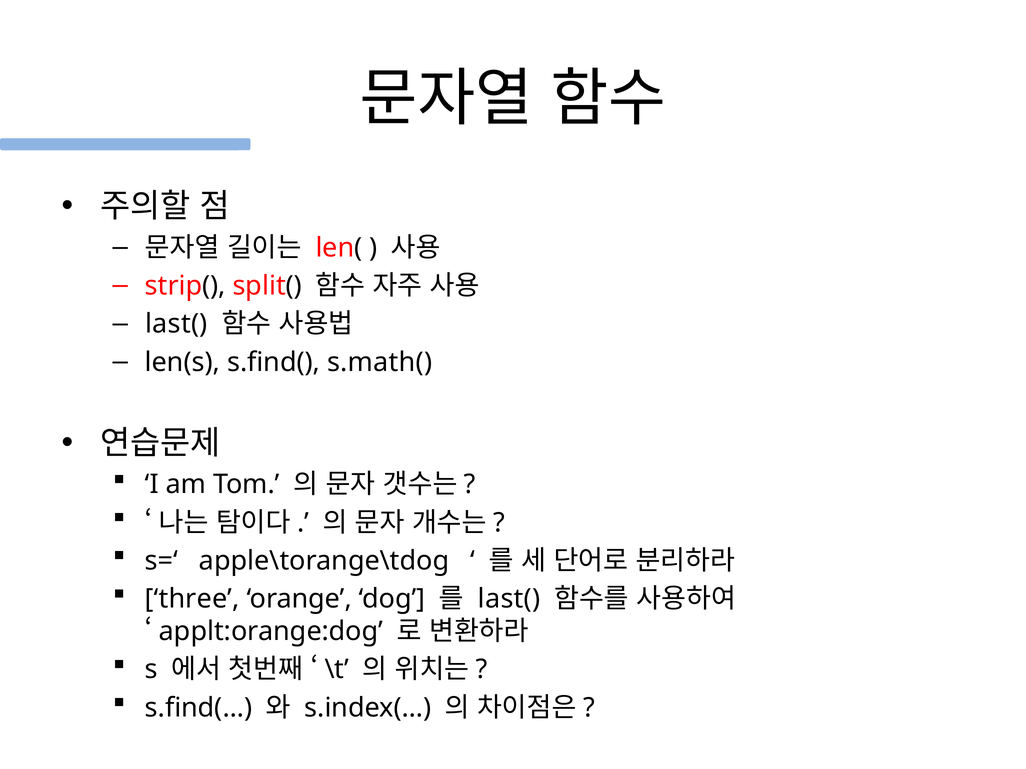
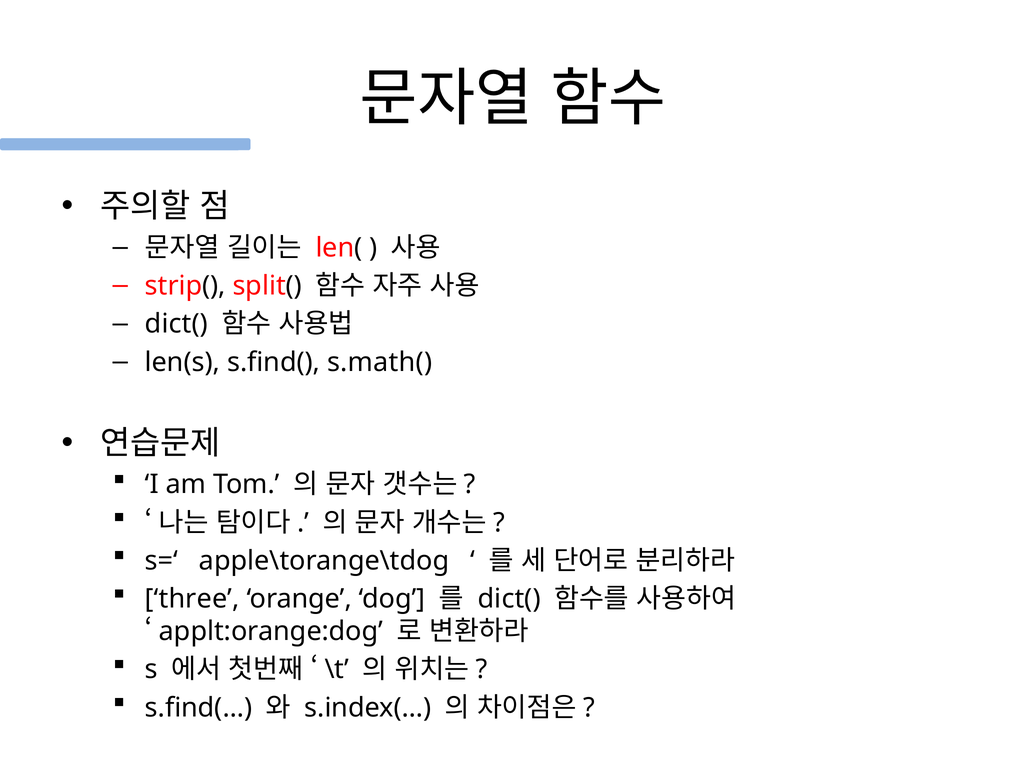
last(: last( -> dict( (176, 324)
last(: last( -> dict( (509, 599)
